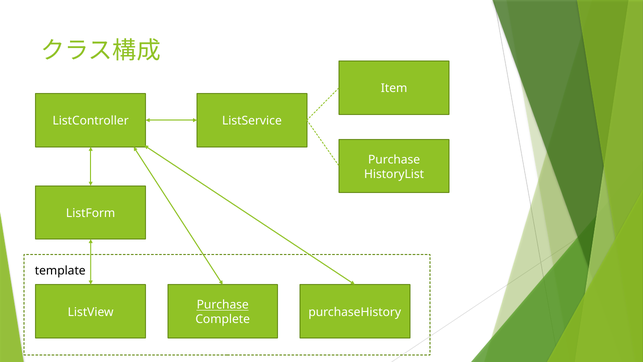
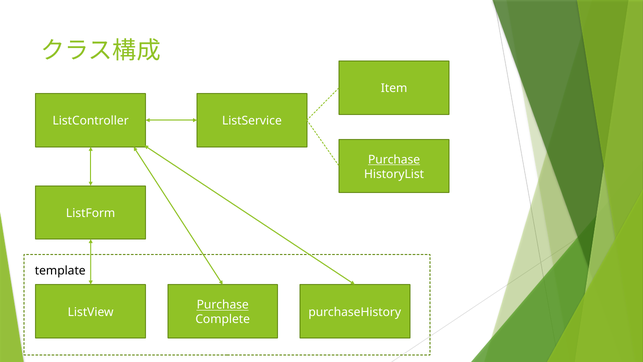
Purchase underline: none -> present (394, 160)
